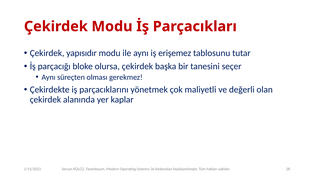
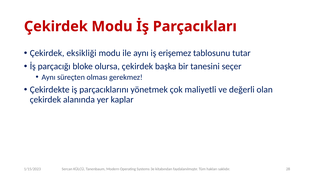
yapısıdır: yapısıdır -> eksikliği (81, 53)
